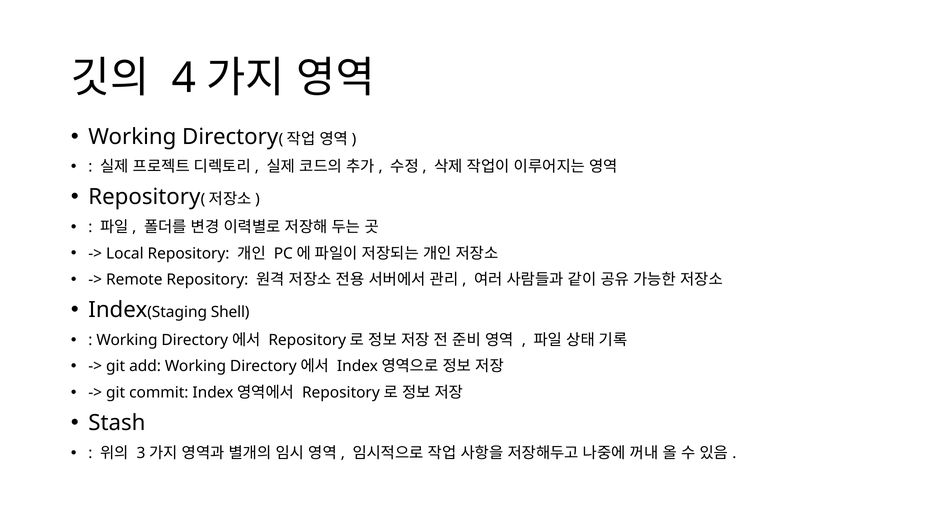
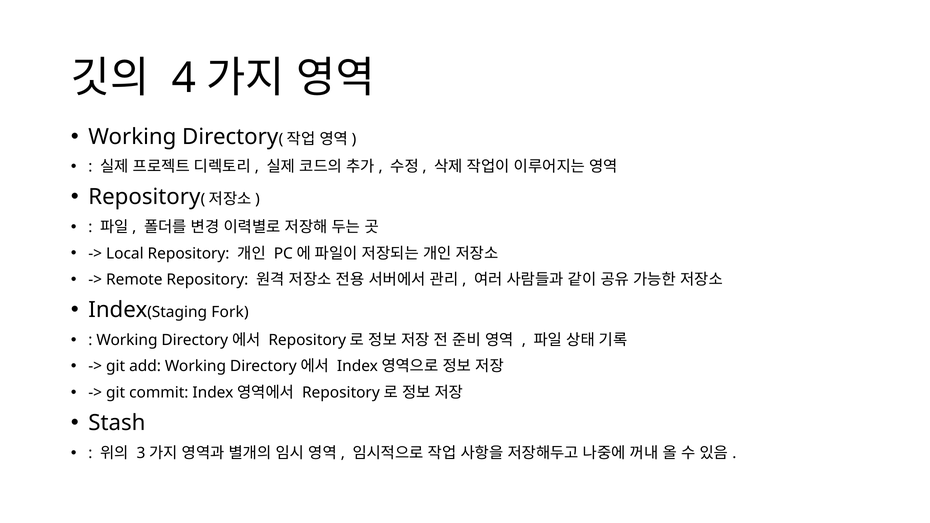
Shell: Shell -> Fork (230, 312)
